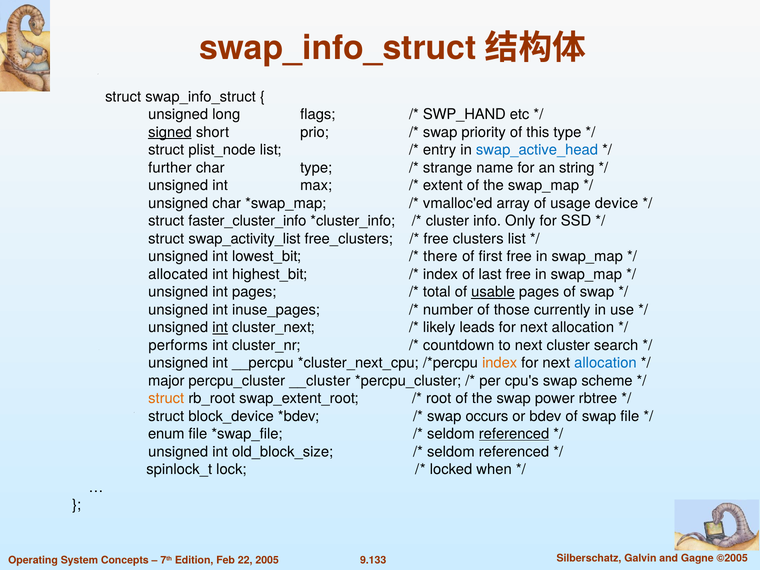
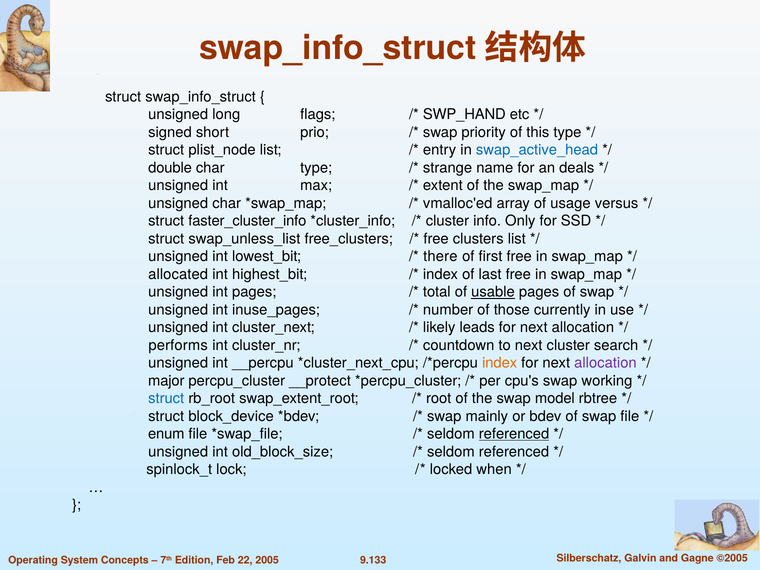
signed underline: present -> none (170, 132)
further: further -> double (170, 168)
string: string -> deals (577, 168)
device: device -> versus (617, 203)
swap_activity_list: swap_activity_list -> swap_unless_list (244, 239)
int underline: present -> none (220, 327)
allocation colour: blue -> purple (605, 363)
__cluster: __cluster -> __protect (320, 381)
scheme: scheme -> working (607, 381)
struct colour: orange -> blue (166, 398)
power: power -> model (555, 398)
occurs: occurs -> mainly (487, 416)
